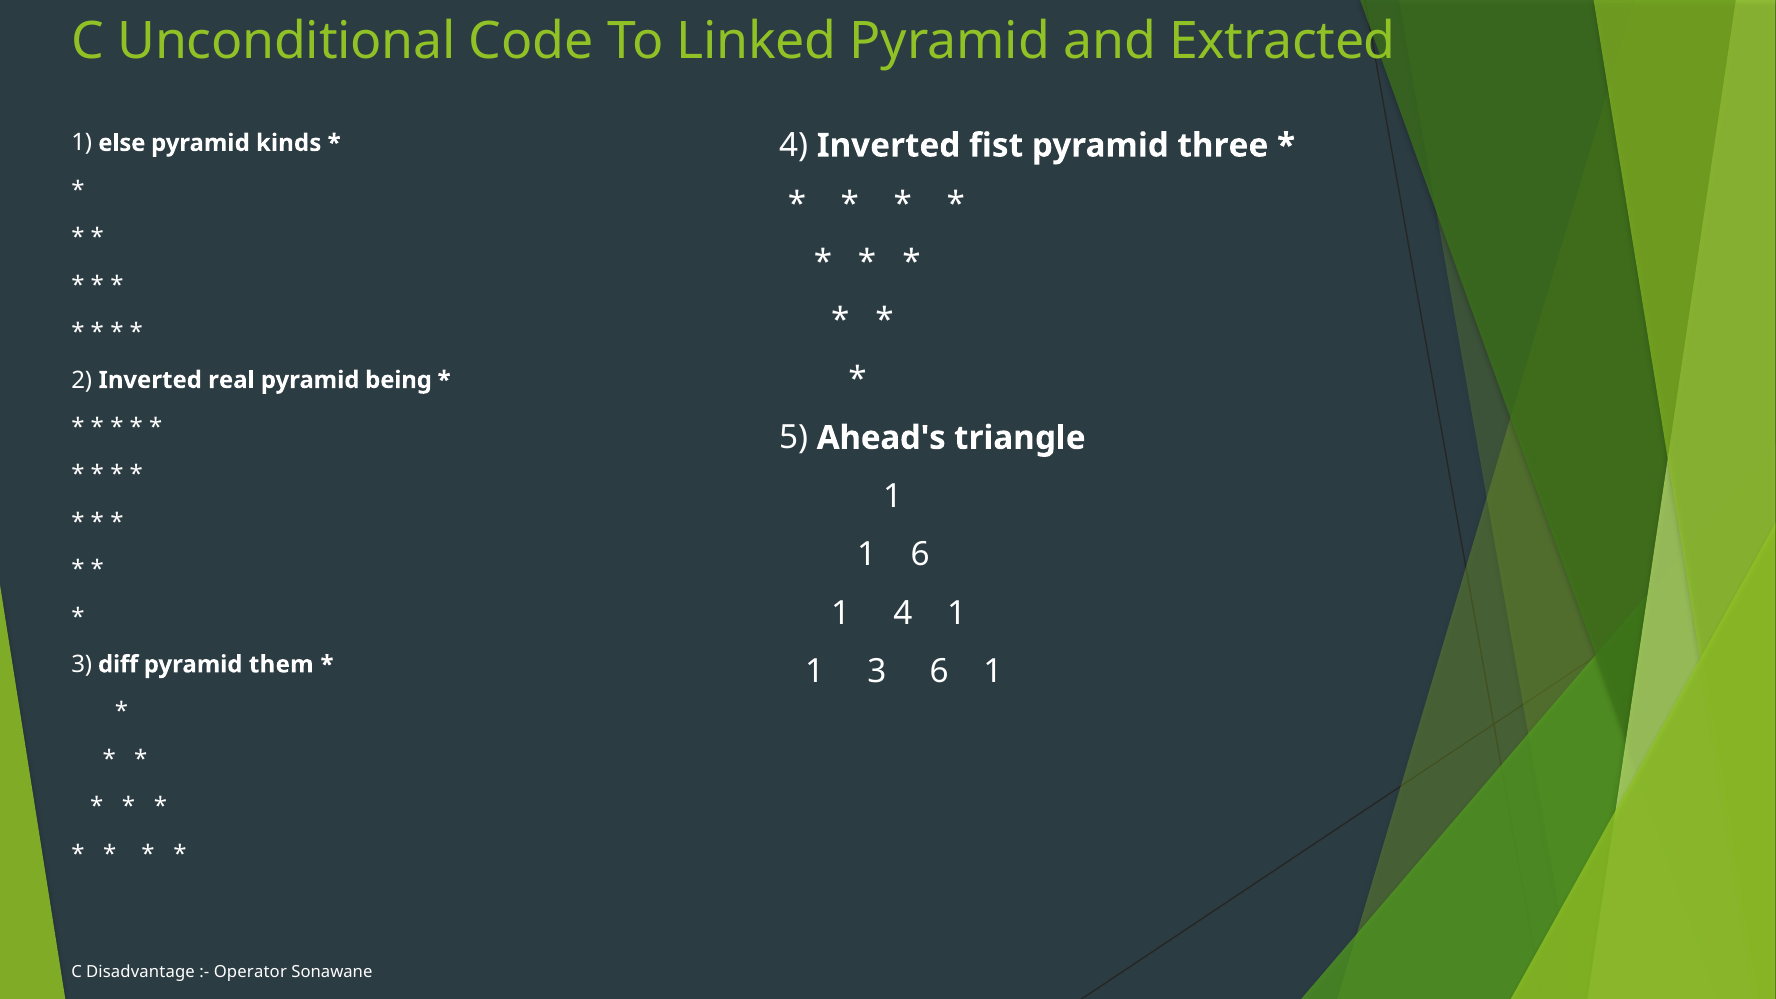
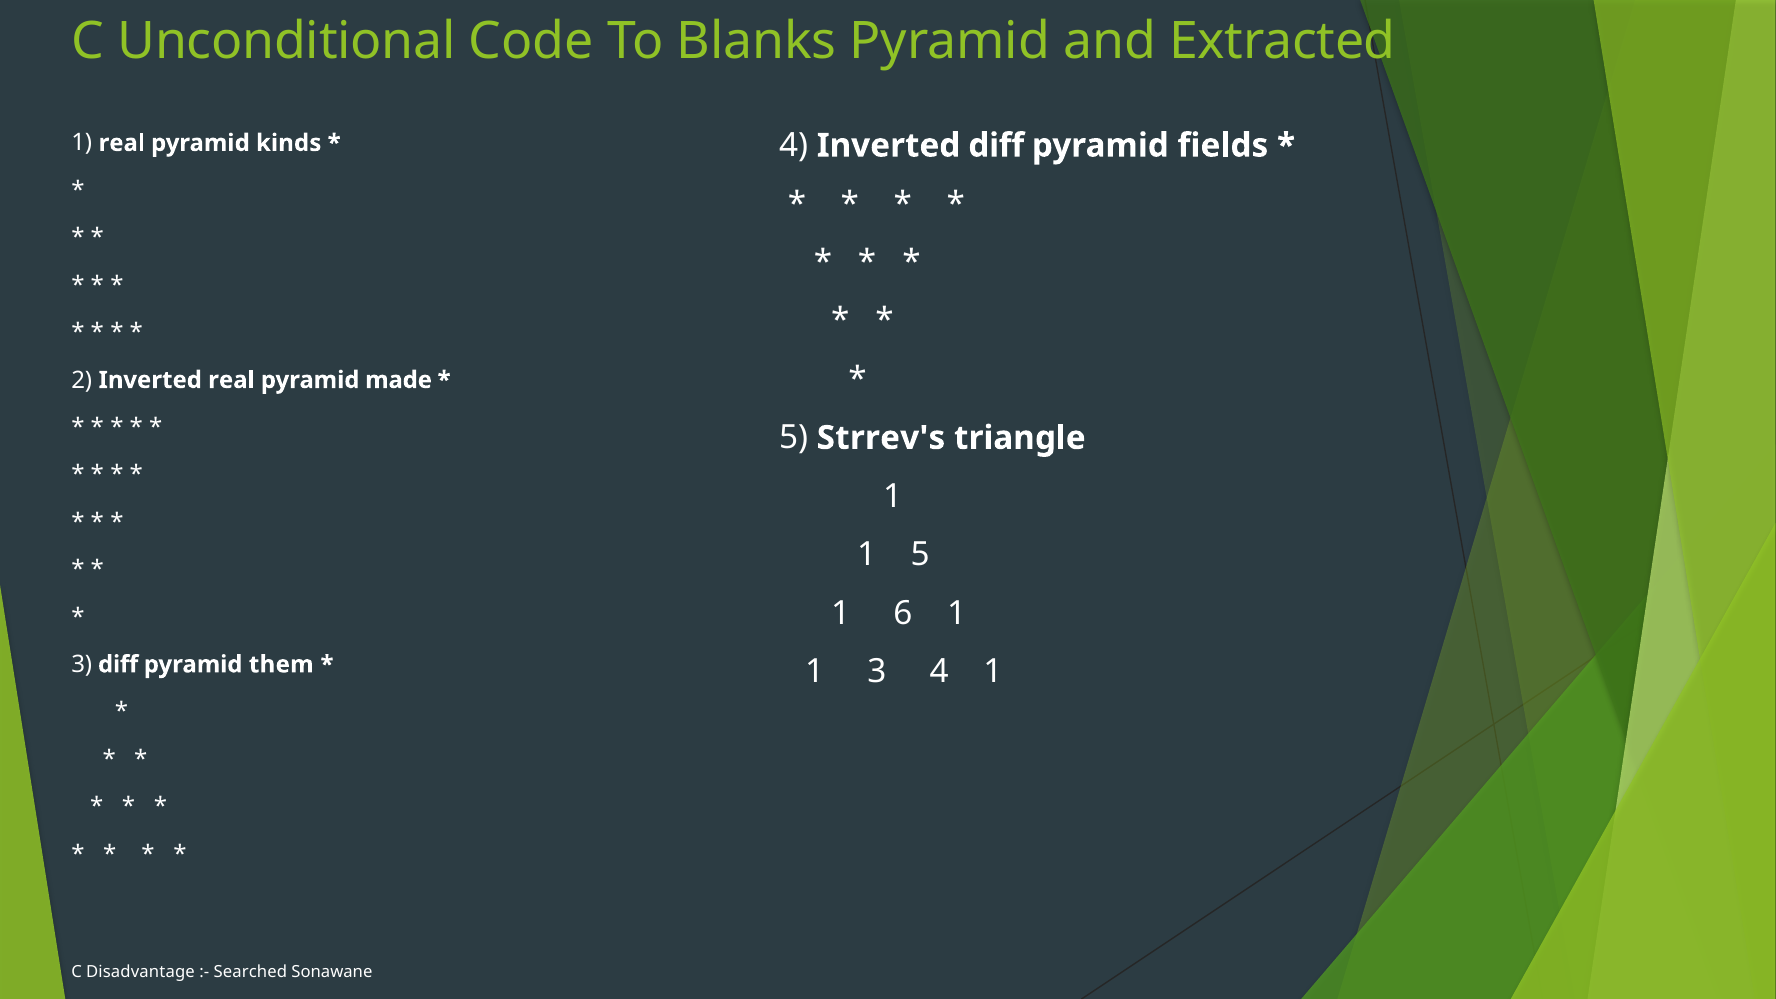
Linked: Linked -> Blanks (757, 41)
1 else: else -> real (122, 143)
Inverted fist: fist -> diff (996, 146)
three: three -> fields (1223, 146)
being: being -> made (399, 380)
Ahead's: Ahead's -> Strrev's (881, 438)
1 6: 6 -> 5 (920, 555)
1 4: 4 -> 6 (903, 613)
3 6: 6 -> 4 (939, 672)
Operator: Operator -> Searched (250, 972)
